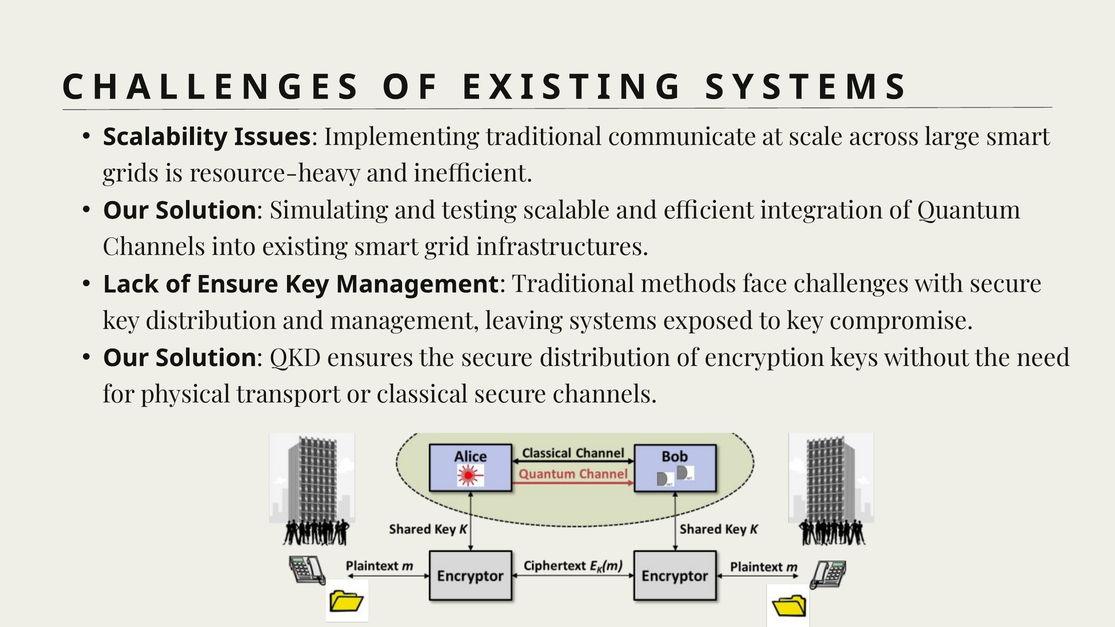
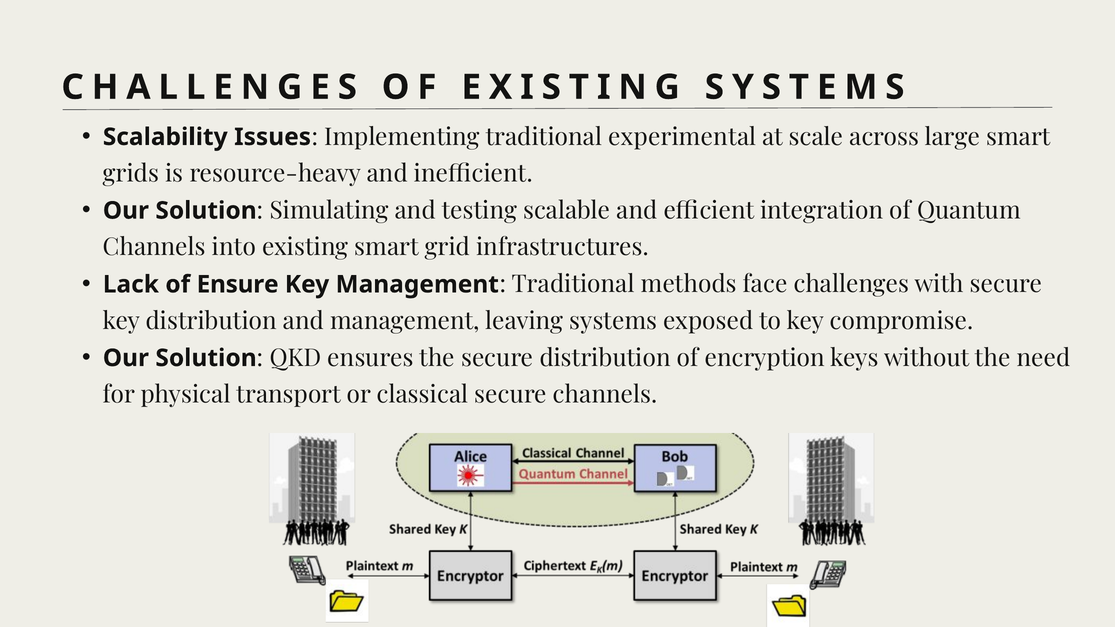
communicate: communicate -> experimental (682, 137)
